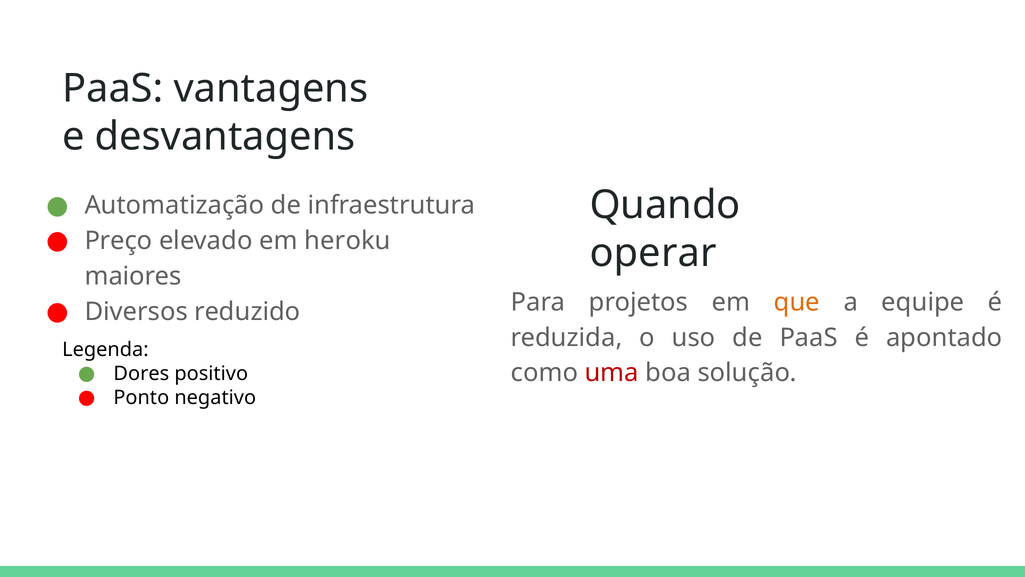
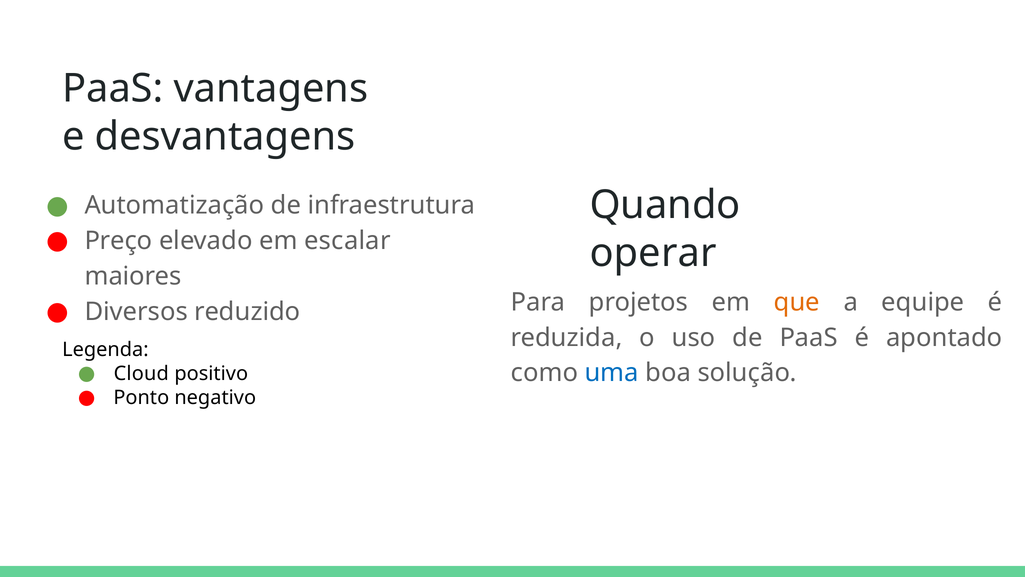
heroku: heroku -> escalar (347, 241)
Dores: Dores -> Cloud (141, 373)
uma colour: red -> blue (612, 373)
